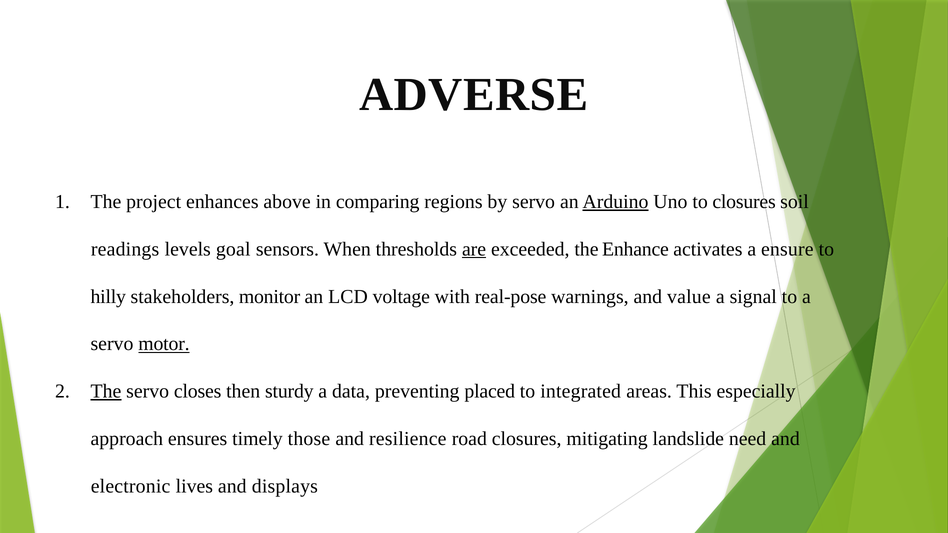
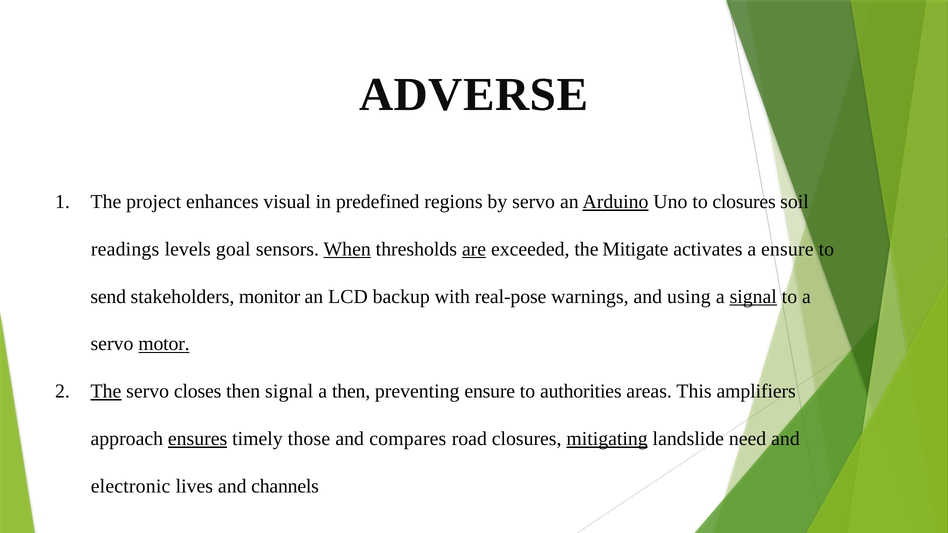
above: above -> visual (287, 202)
comparing: comparing -> predefined (378, 202)
When underline: none -> present (347, 249)
Enhance: Enhance -> Mitigate (635, 249)
hilly: hilly -> send (108, 297)
voltage: voltage -> backup (401, 297)
value: value -> using (689, 297)
signal underline: none -> present (753, 297)
then sturdy: sturdy -> signal (289, 391)
a data: data -> then (351, 391)
preventing placed: placed -> ensure (490, 391)
integrated: integrated -> authorities (581, 391)
especially: especially -> amplifiers (756, 391)
ensures underline: none -> present (198, 439)
resilience: resilience -> compares (408, 439)
mitigating underline: none -> present (607, 439)
displays: displays -> channels (285, 486)
